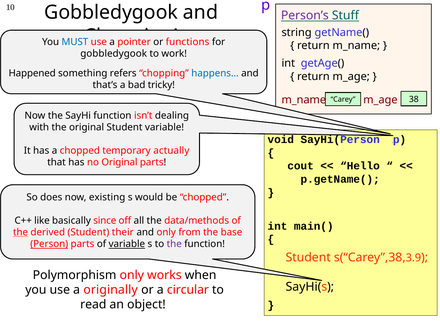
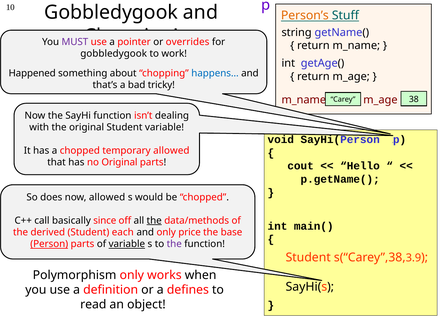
Person’s colour: purple -> orange (305, 15)
MUST colour: blue -> purple (75, 42)
functions: functions -> overrides (188, 42)
refers: refers -> about (123, 73)
temporary actually: actually -> allowed (171, 151)
now existing: existing -> allowed (107, 197)
like: like -> call (42, 221)
the underline: none -> present (154, 221)
the underline: present -> none (21, 232)
their: their -> each (123, 232)
from: from -> price (190, 232)
originally: originally -> definition (111, 290)
circular: circular -> defines (188, 290)
